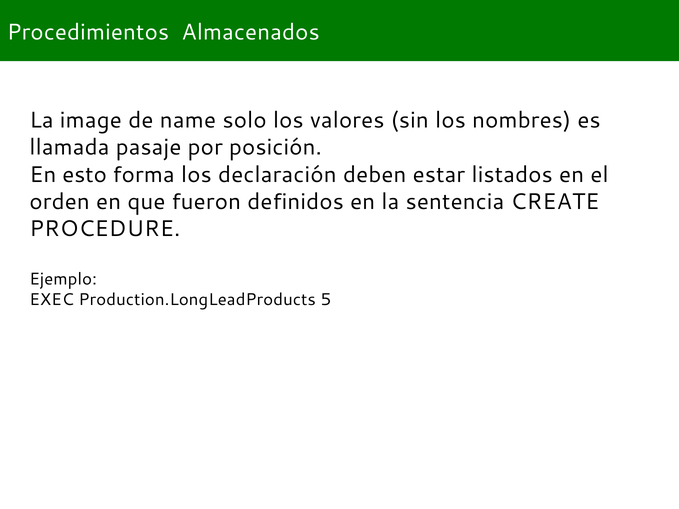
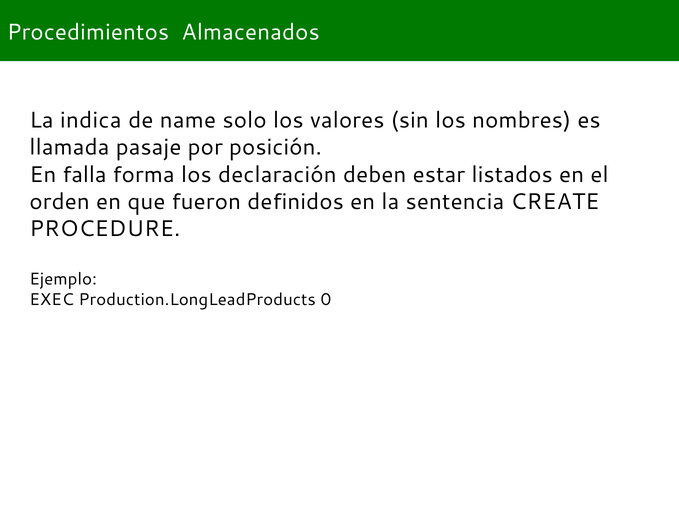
image: image -> indica (91, 120)
esto: esto -> falla (85, 175)
5: 5 -> 0 (326, 300)
